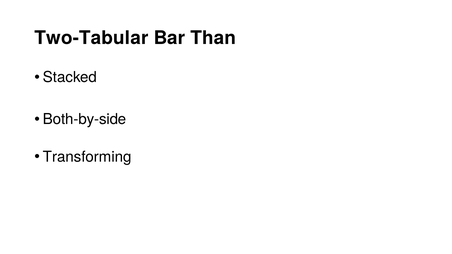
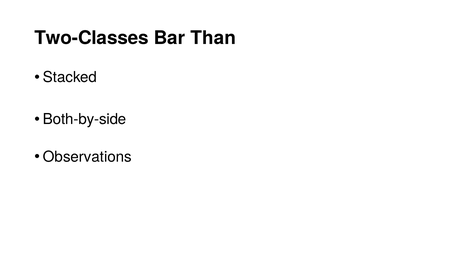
Two-Tabular: Two-Tabular -> Two-Classes (92, 38)
Transforming: Transforming -> Observations (87, 157)
